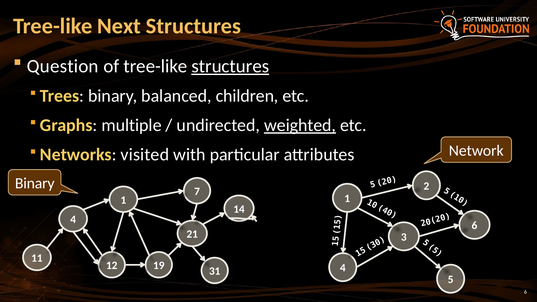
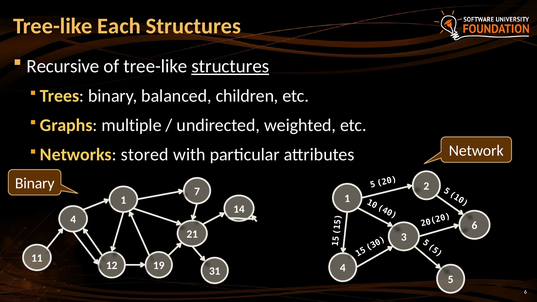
Next: Next -> Each (119, 26)
Question: Question -> Recursive (63, 66)
weighted underline: present -> none (300, 125)
visited: visited -> stored (145, 155)
